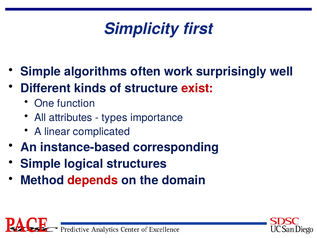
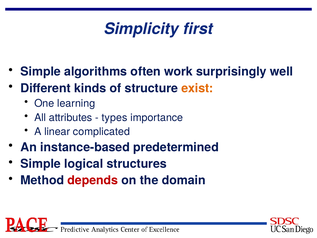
exist colour: red -> orange (197, 88)
function: function -> learning (76, 103)
corresponding: corresponding -> predetermined (176, 147)
